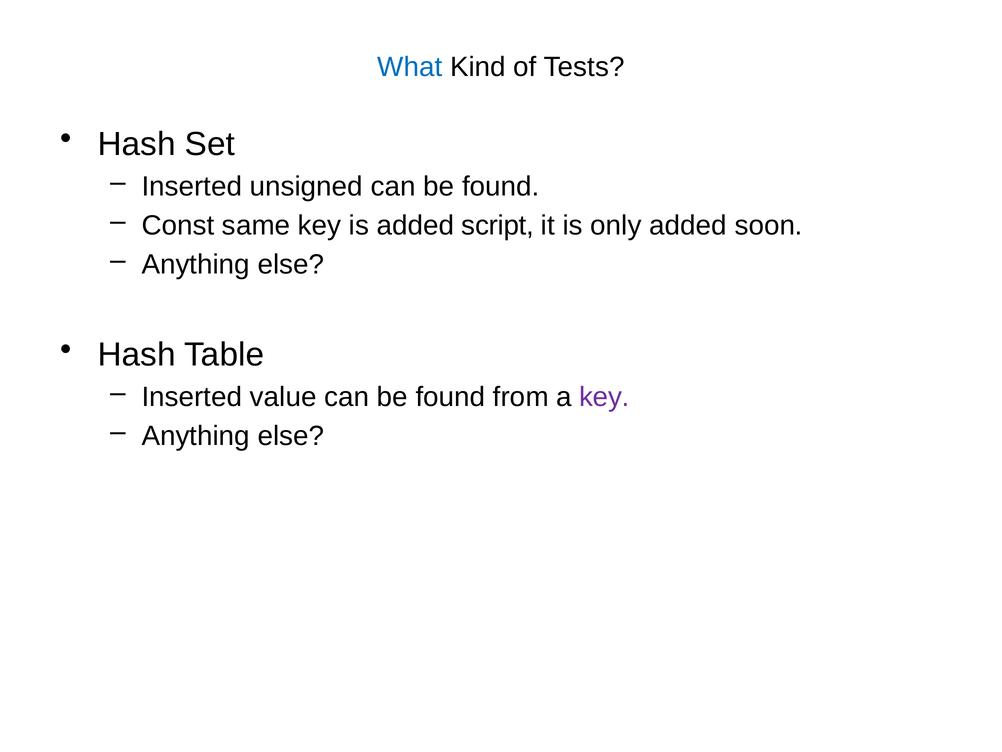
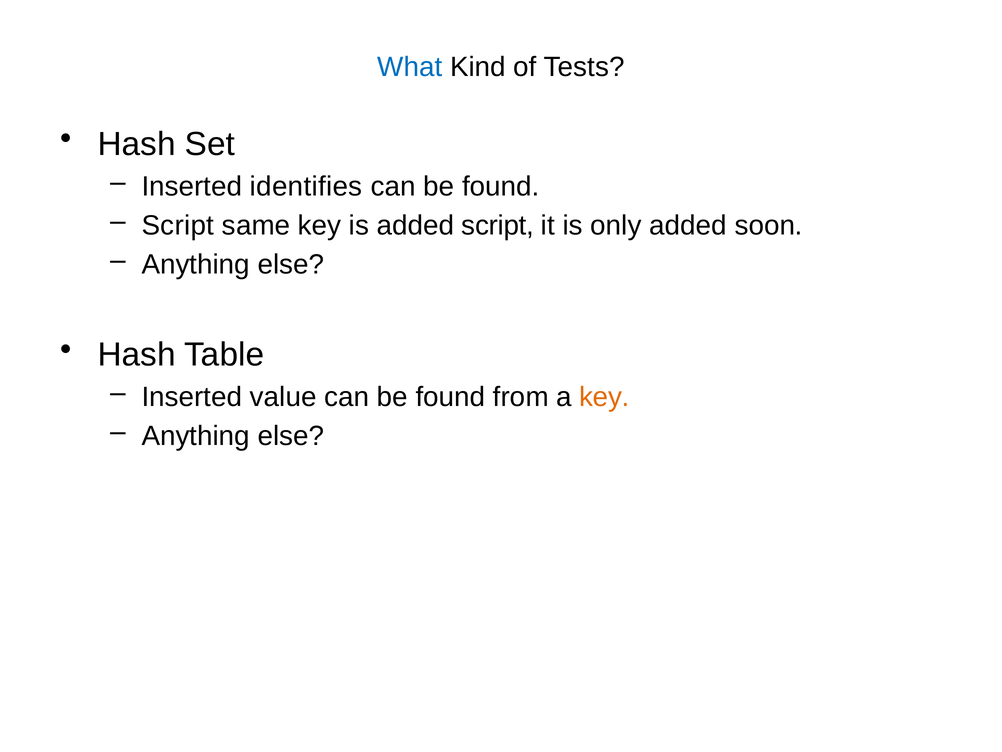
unsigned: unsigned -> identifies (306, 186)
Const: Const -> Script (178, 225)
key colour: purple -> orange (604, 397)
